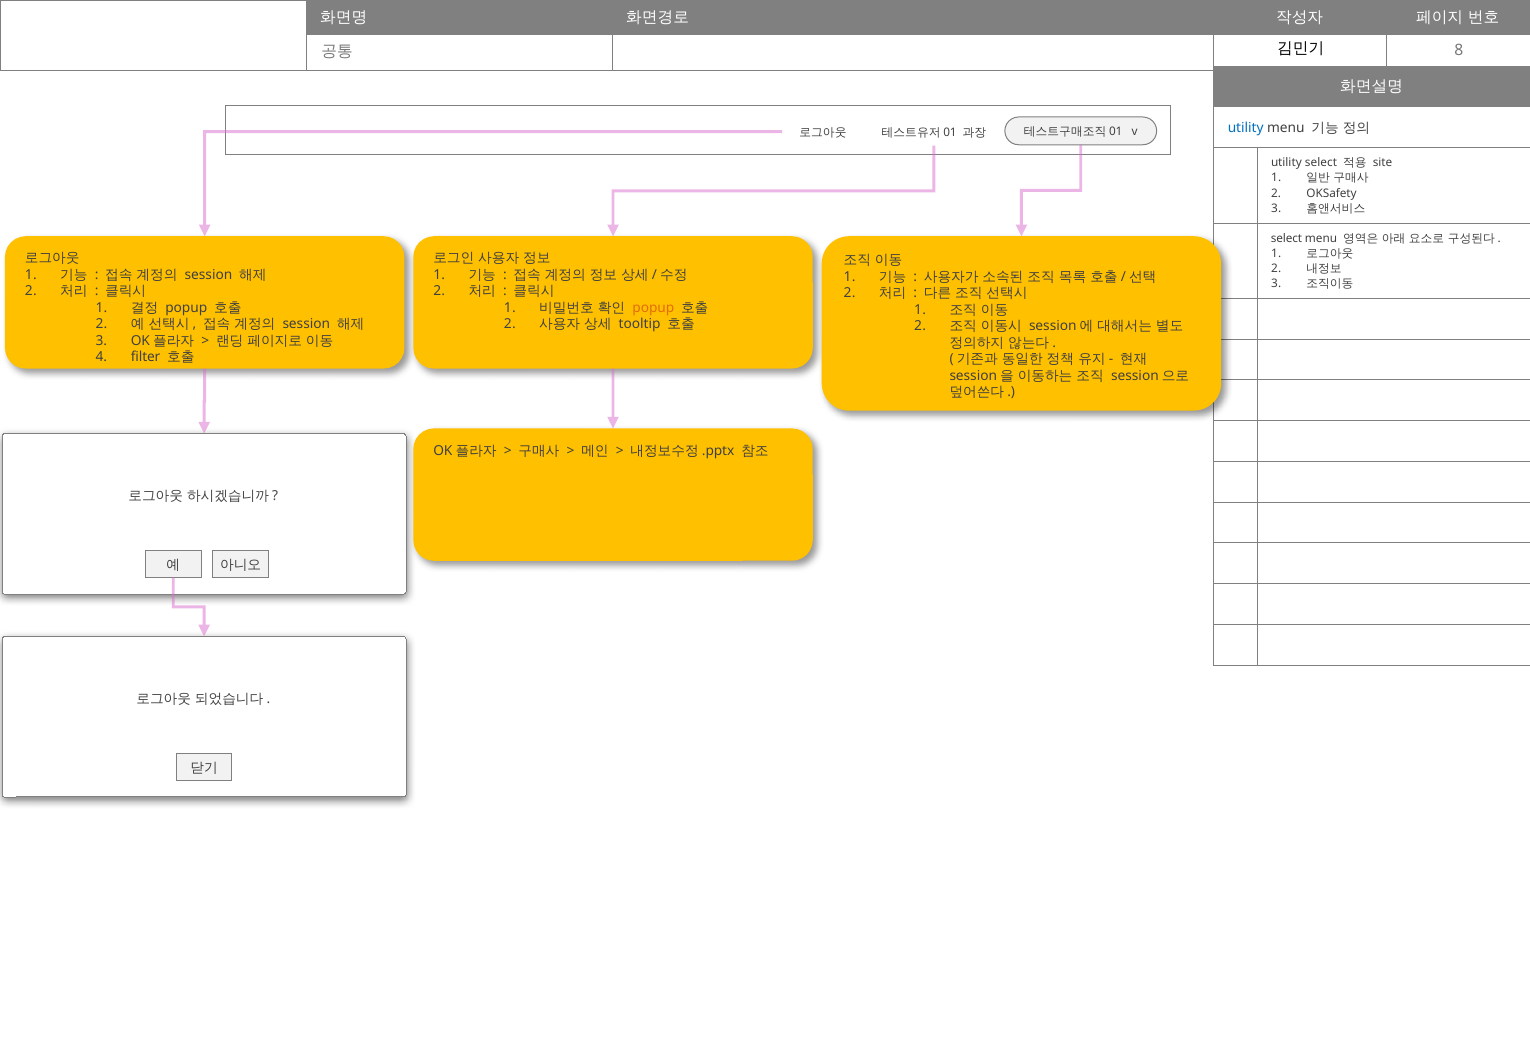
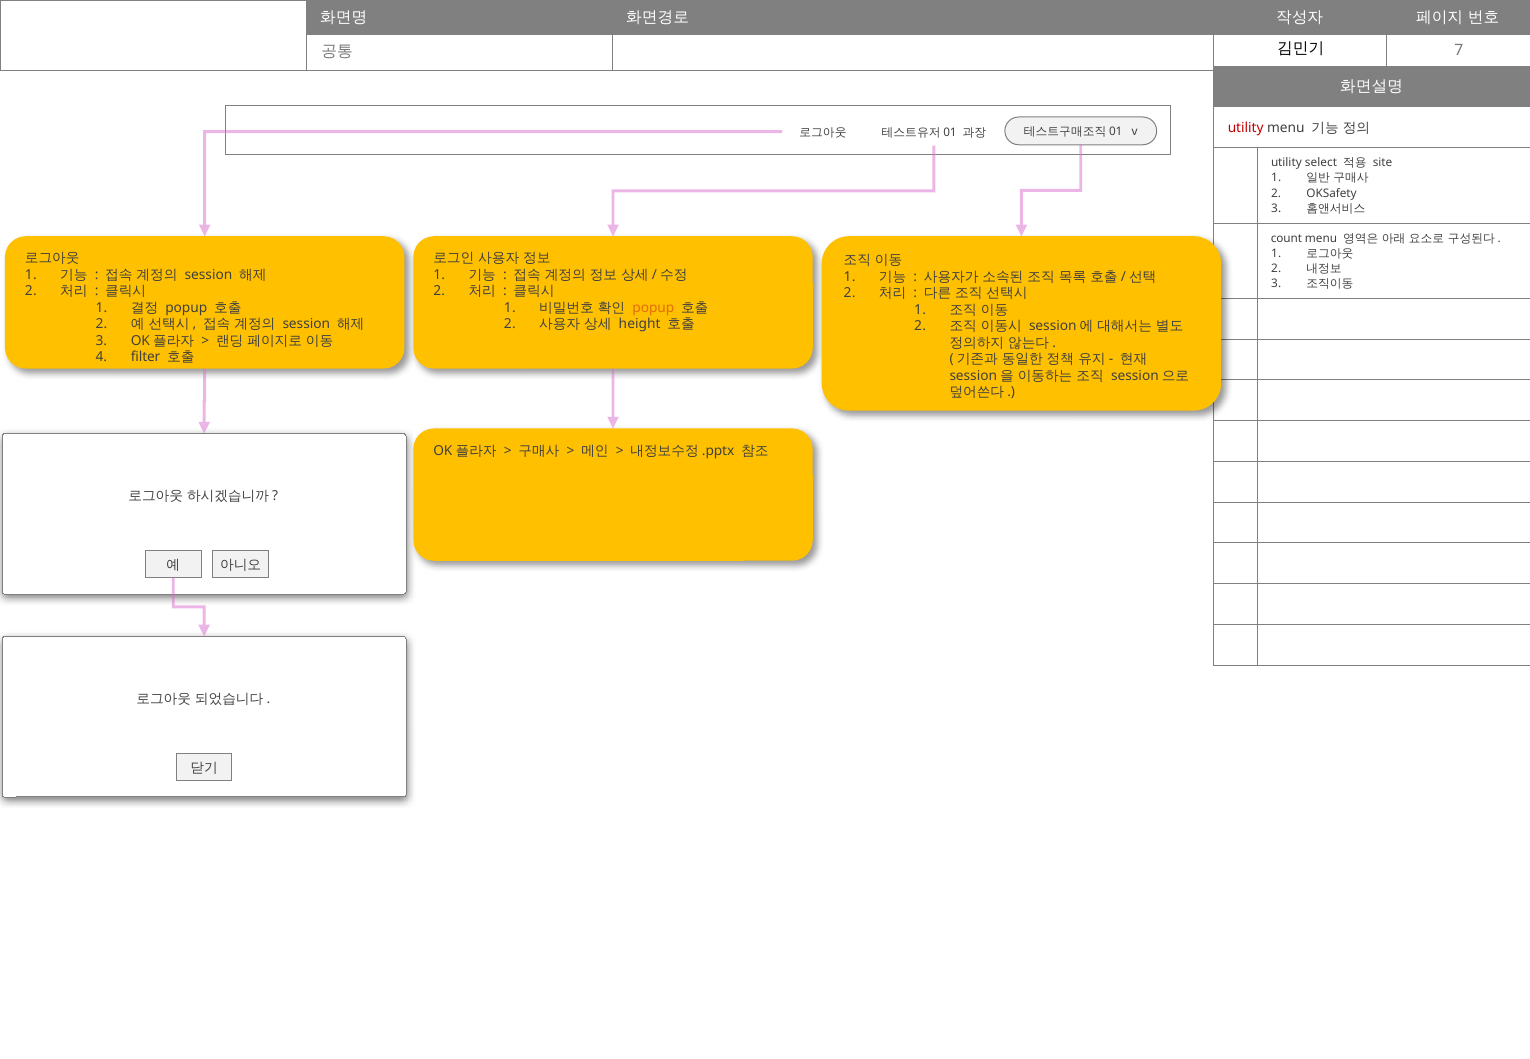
8: 8 -> 7 (1459, 50)
utility colour: blue -> red (1246, 128)
select: select -> count (1286, 239)
tooltip: tooltip -> height (640, 324)
